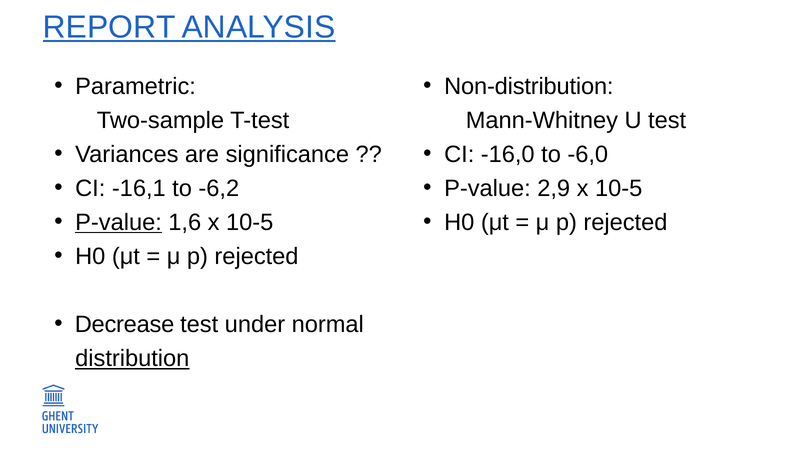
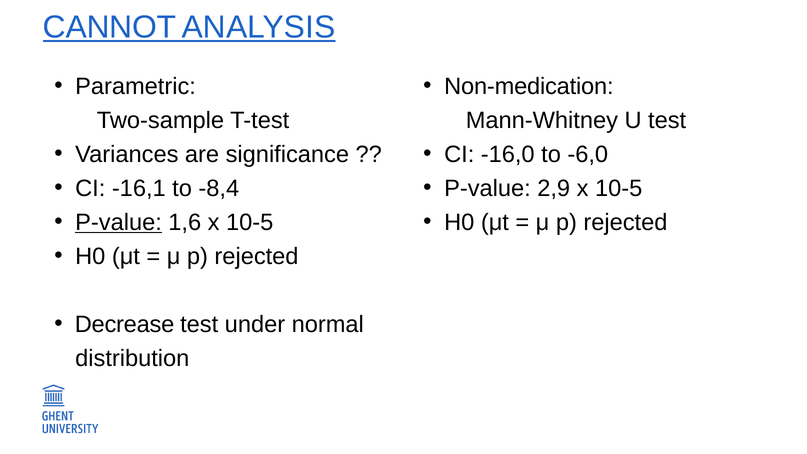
REPORT: REPORT -> CANNOT (109, 27)
Non-distribution: Non-distribution -> Non-medication (529, 86)
-6,2: -6,2 -> -8,4 (219, 188)
distribution underline: present -> none (132, 358)
